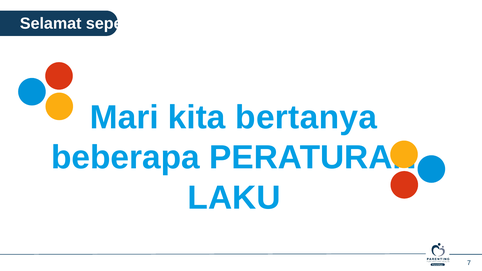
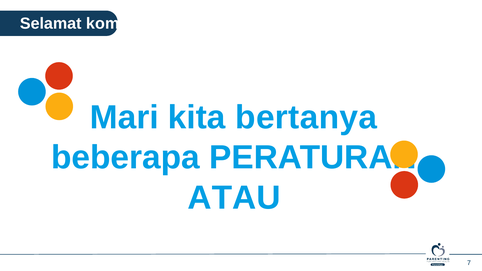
seperti: seperti -> komen (112, 24)
LAKU: LAKU -> ATAU (234, 198)
